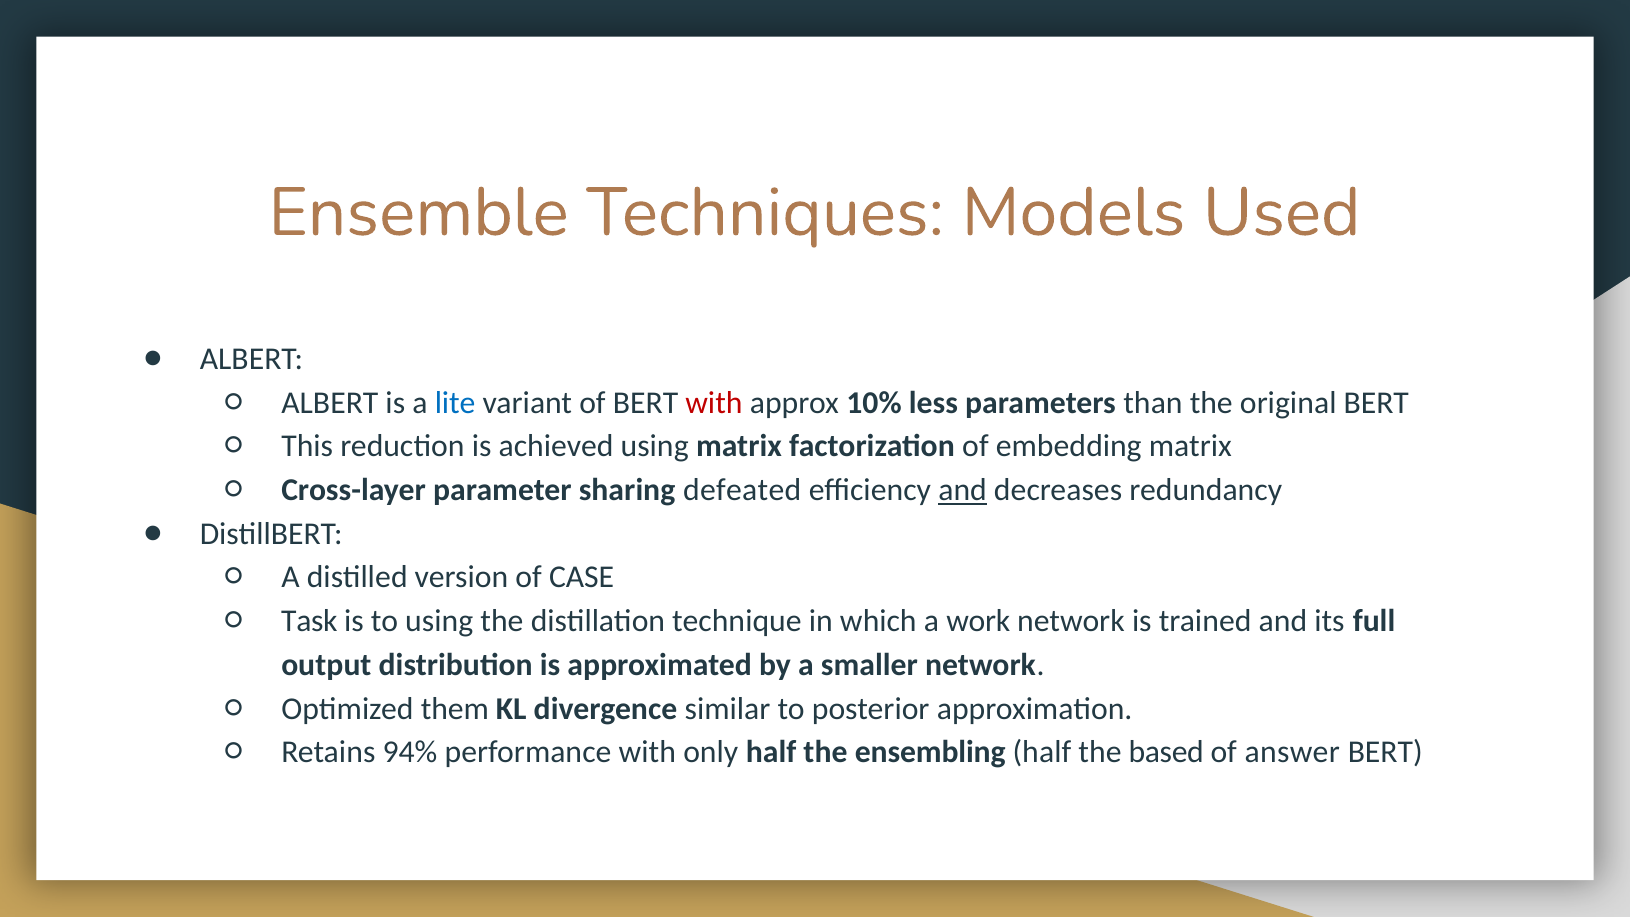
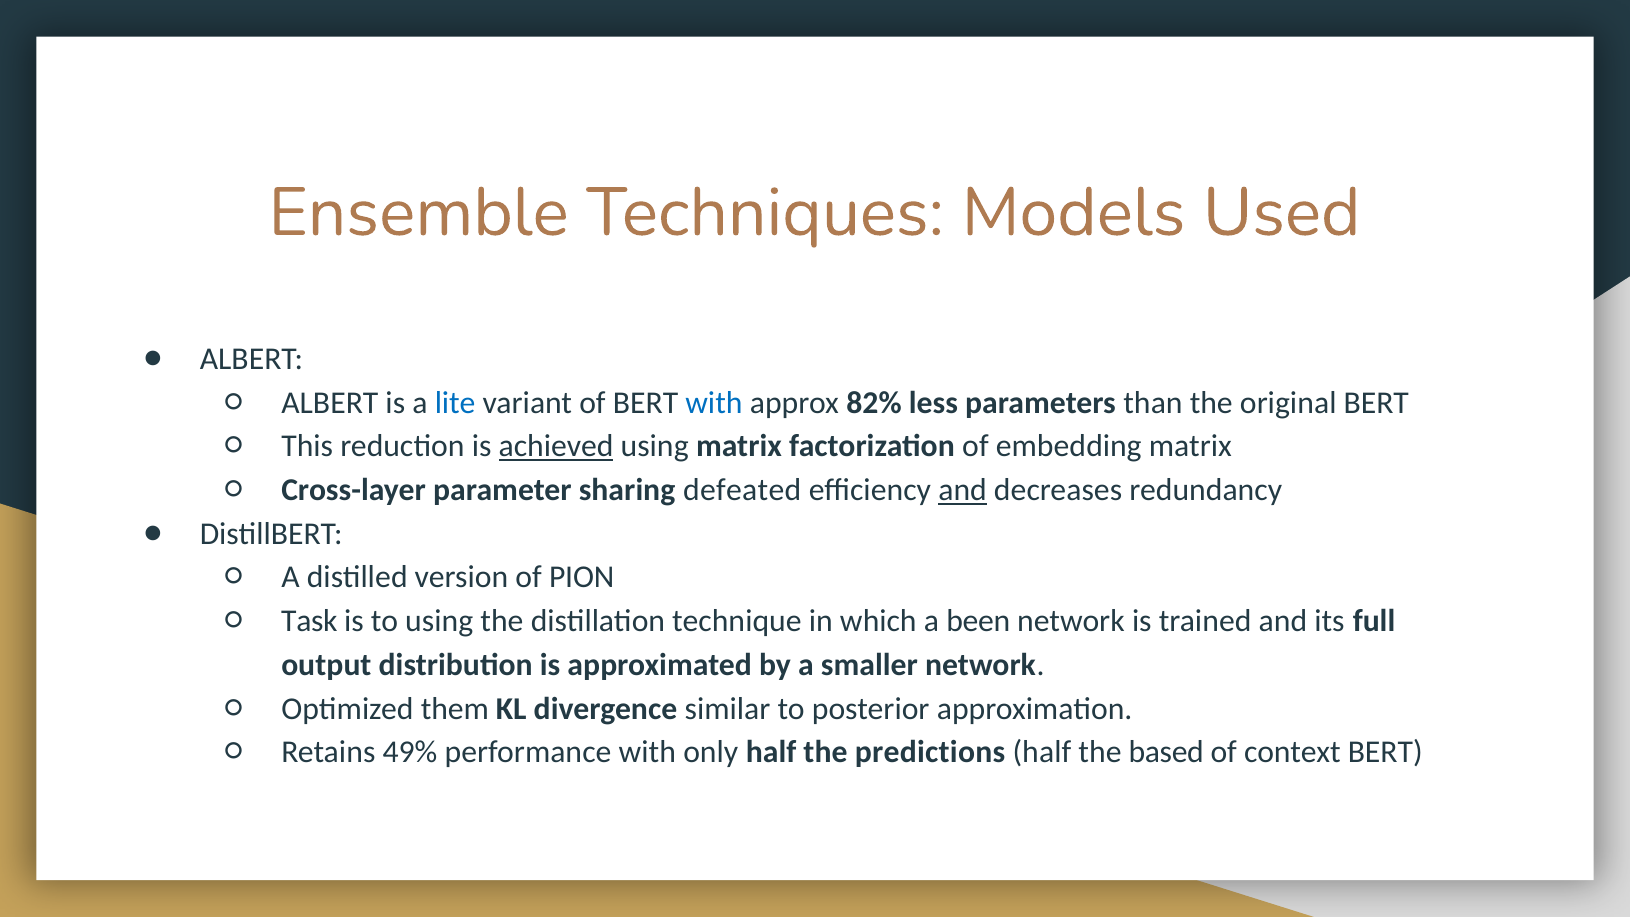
with colour: red -> blue (714, 403)
10%: 10% -> 82% (874, 403)
achieved underline: none -> present (556, 446)
CASE: CASE -> PION (582, 577)
work: work -> been (978, 621)
94%: 94% -> 49% (410, 752)
ensembling: ensembling -> predictions (930, 752)
answer: answer -> context (1292, 752)
